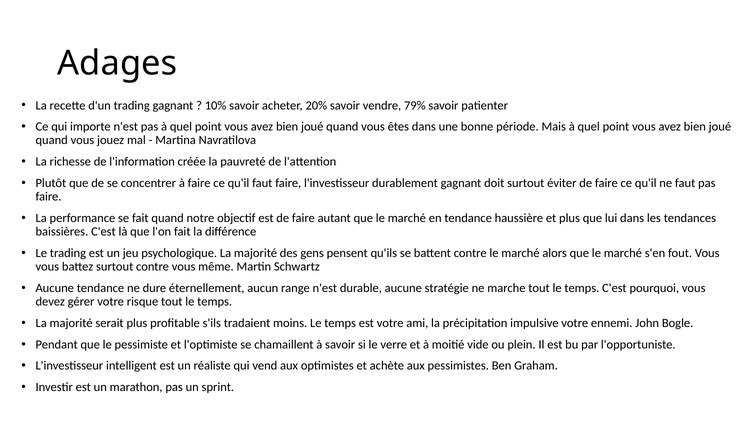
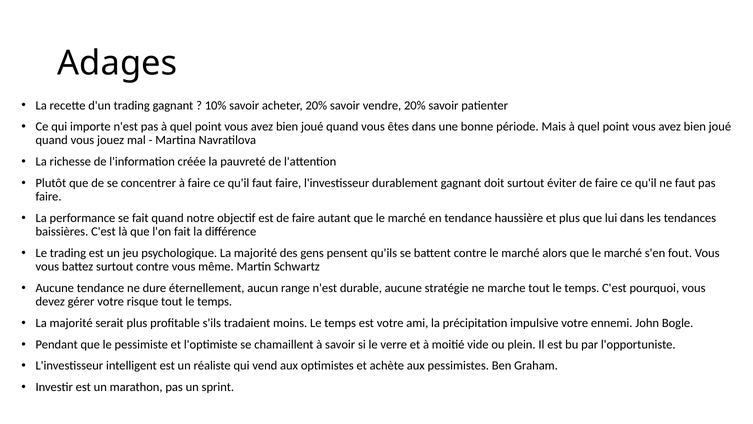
vendre 79%: 79% -> 20% (415, 105)
